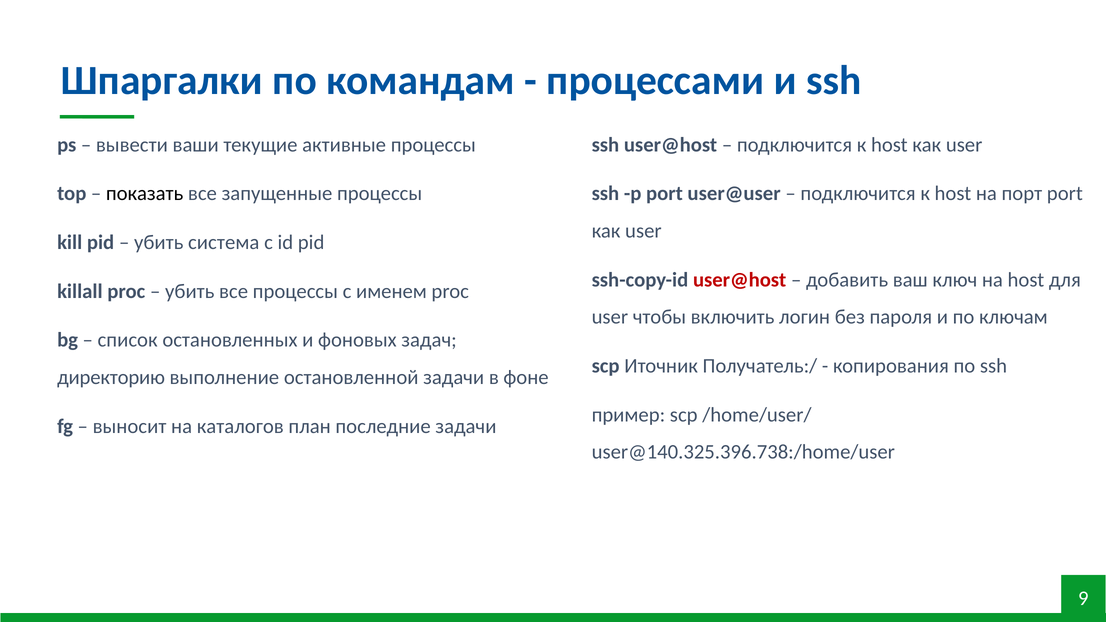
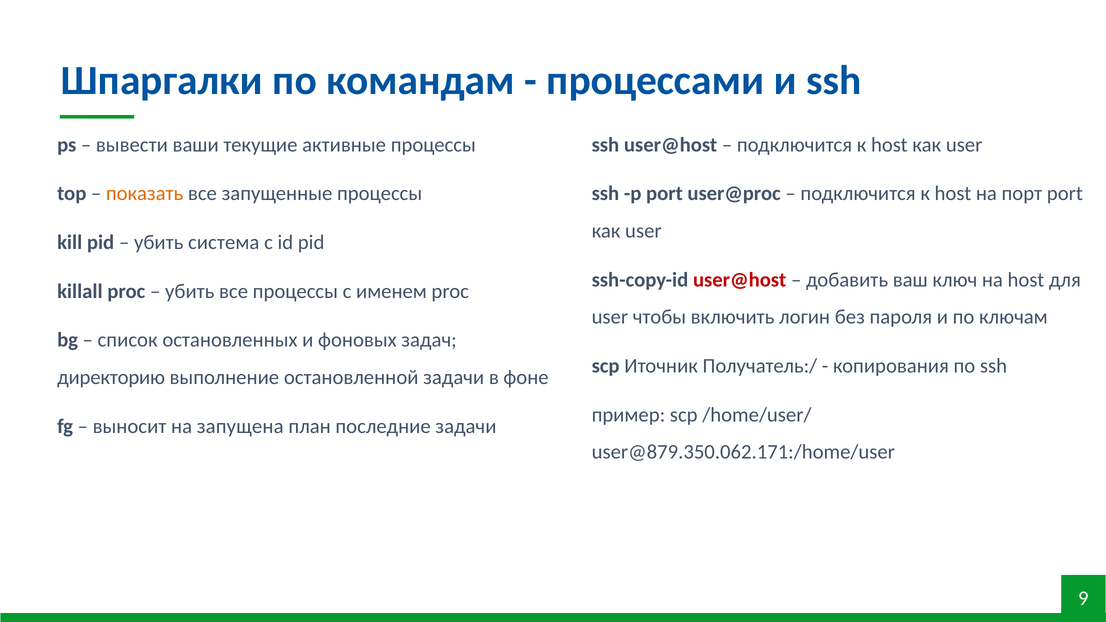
показать colour: black -> orange (145, 194)
user@user: user@user -> user@proc (734, 194)
каталогов: каталогов -> запущена (240, 426)
user@140.325.396.738:/home/user: user@140.325.396.738:/home/user -> user@879.350.062.171:/home/user (743, 452)
